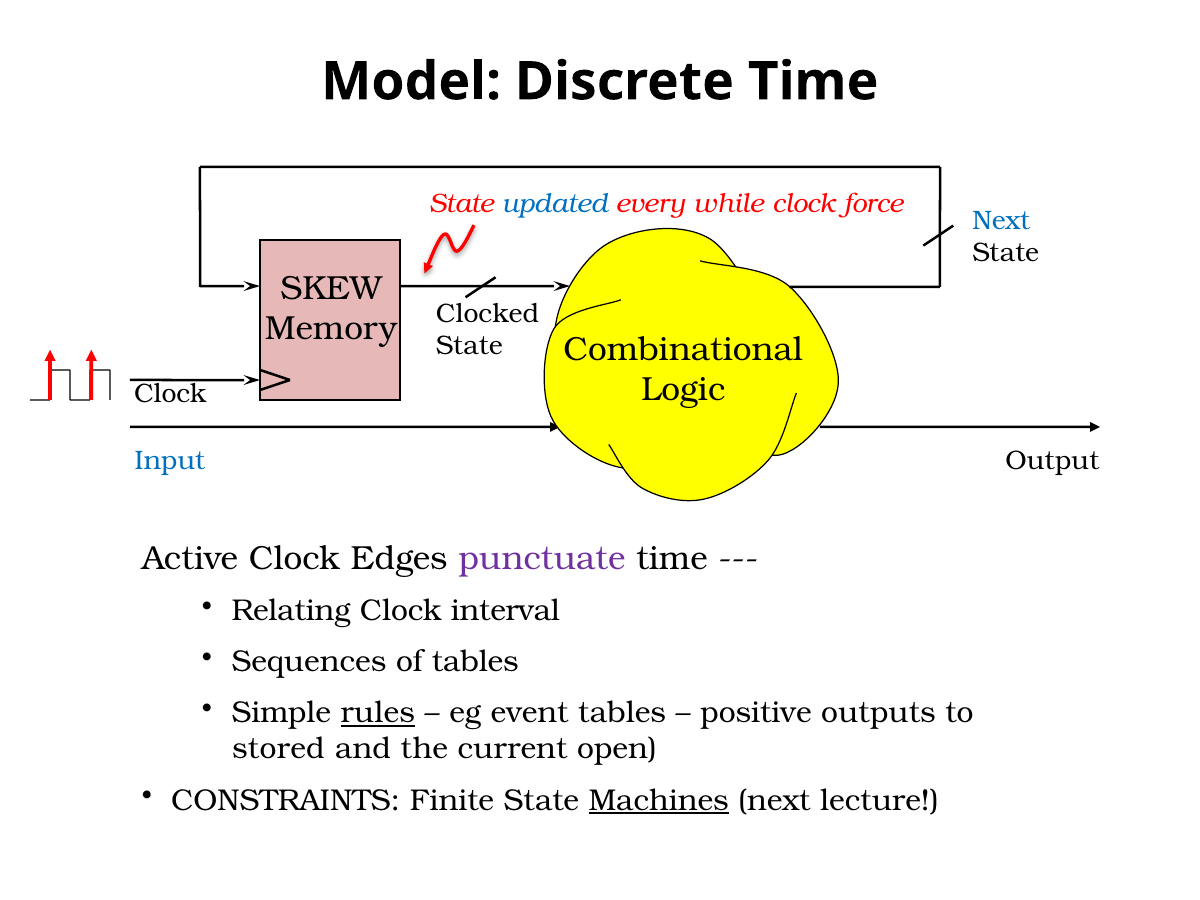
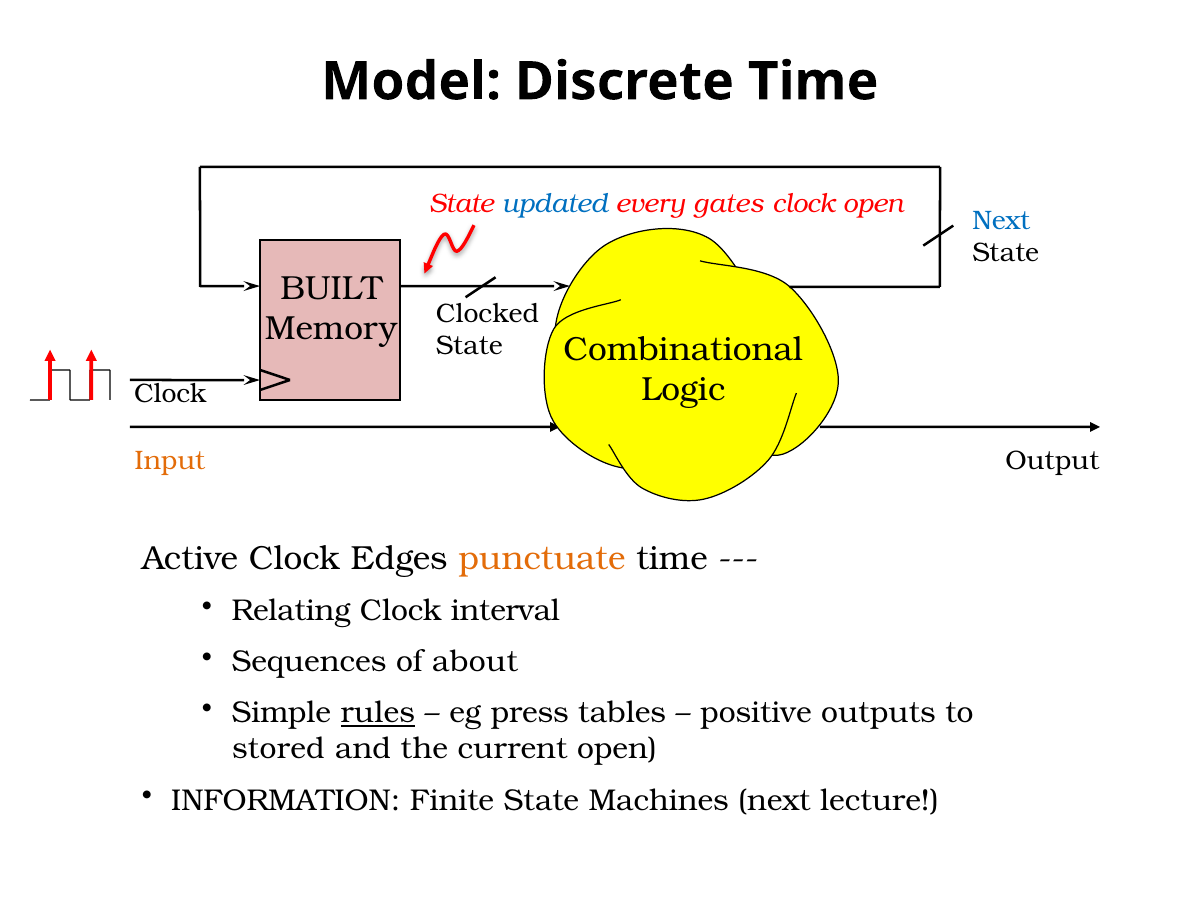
while: while -> gates (729, 204)
clock force: force -> open (873, 204)
SKEW: SKEW -> BUILT (331, 288)
Input colour: blue -> orange (170, 461)
punctuate colour: purple -> orange (542, 558)
of tables: tables -> about (475, 662)
event: event -> press (530, 713)
CONSTRAINTS: CONSTRAINTS -> INFORMATION (286, 800)
Machines underline: present -> none (659, 800)
